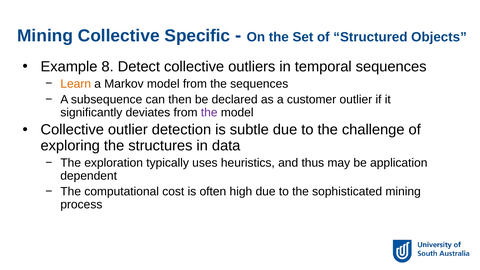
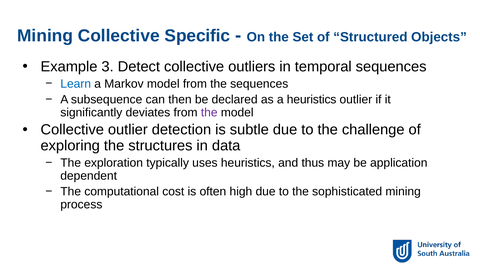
8: 8 -> 3 (108, 67)
Learn colour: orange -> blue (76, 84)
a customer: customer -> heuristics (312, 100)
